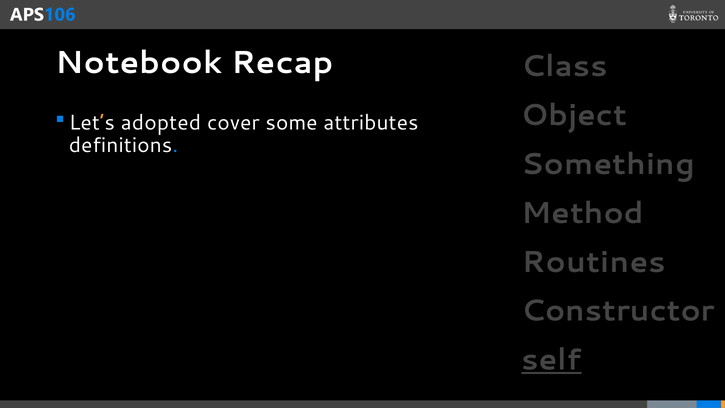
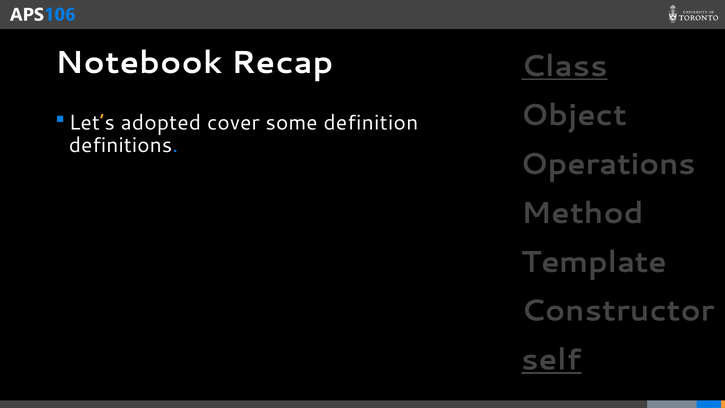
Class underline: none -> present (564, 66)
attributes: attributes -> definition (371, 123)
Something: Something -> Operations (608, 164)
Routines: Routines -> Template (594, 262)
